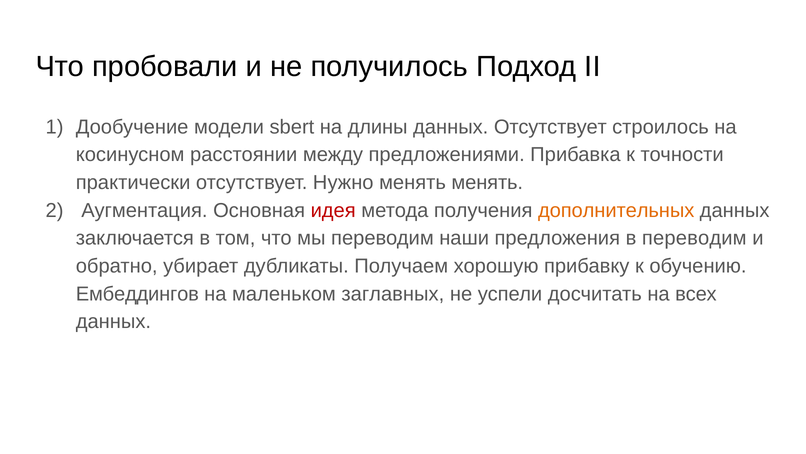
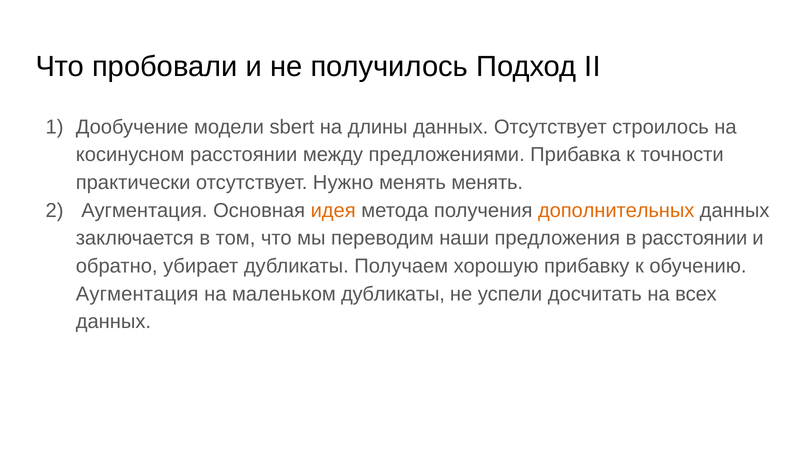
идея colour: red -> orange (333, 210)
в переводим: переводим -> расстоянии (694, 238)
Ембеддингов: Ембеддингов -> Аугментация (137, 294)
маленьком заглавных: заглавных -> дубликаты (393, 294)
